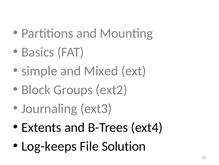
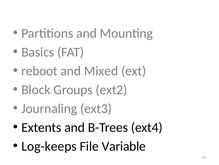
simple: simple -> reboot (39, 71)
Solution: Solution -> Variable (124, 146)
